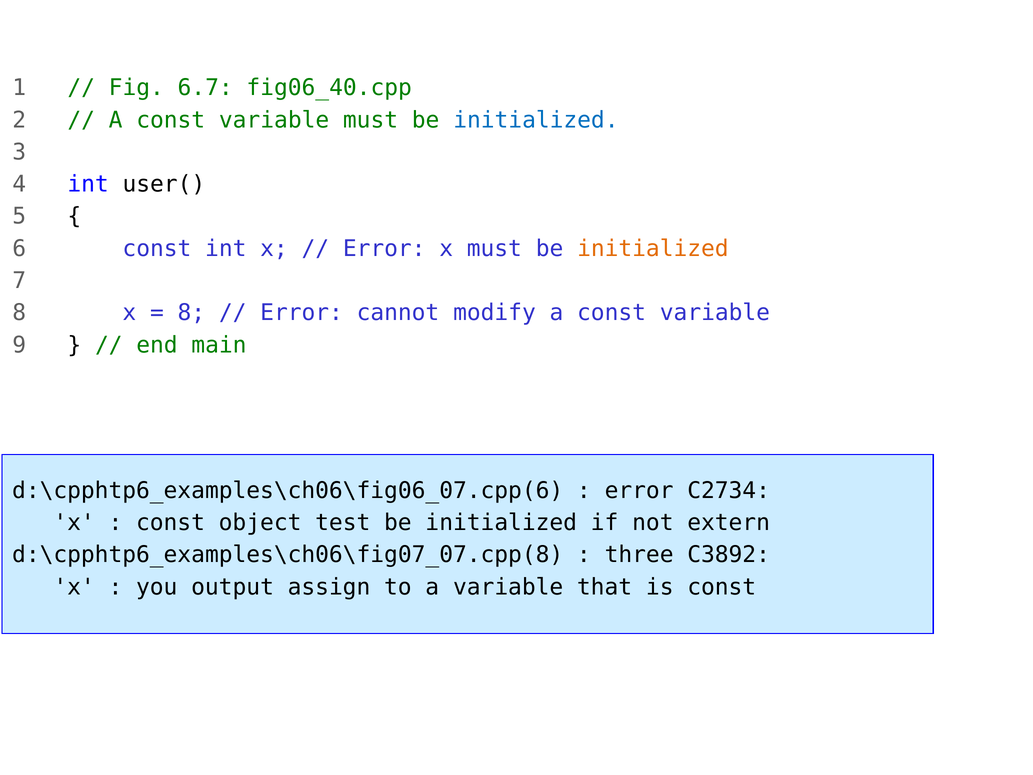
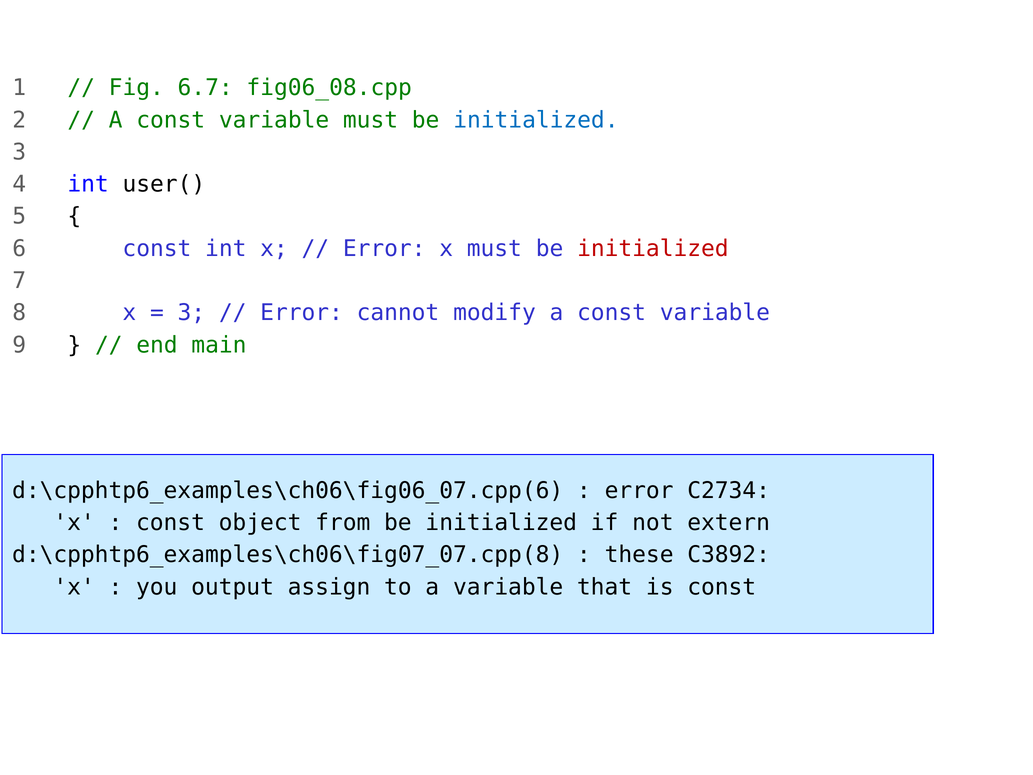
fig06_40.cpp: fig06_40.cpp -> fig06_08.cpp (329, 88)
initialized colour: orange -> red (653, 248)
8: 8 -> 3 (191, 313)
test: test -> from (343, 523)
three: three -> these (639, 555)
